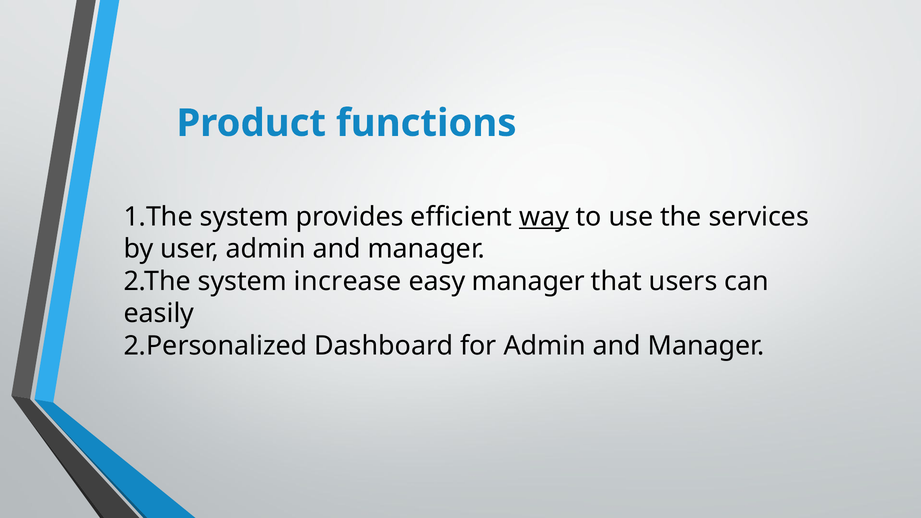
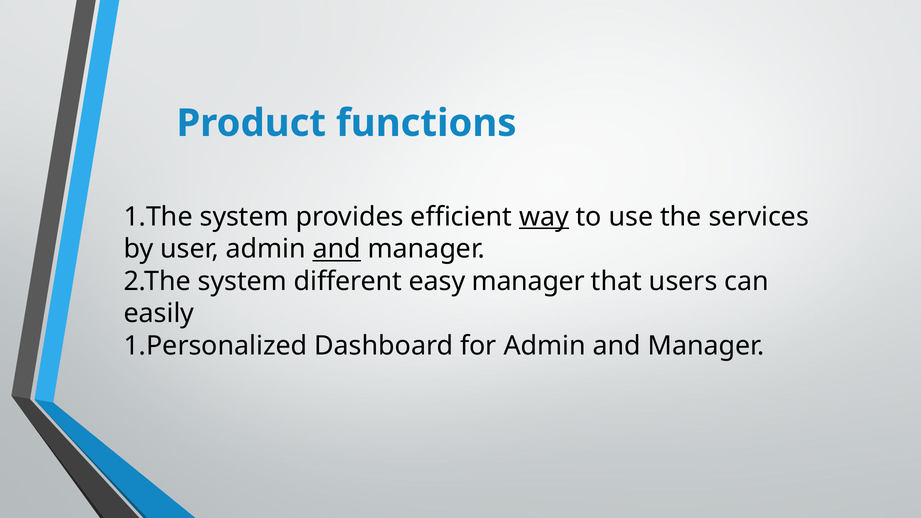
and underline: none -> present (337, 249)
increase: increase -> different (348, 281)
2.Personalized: 2.Personalized -> 1.Personalized (215, 346)
